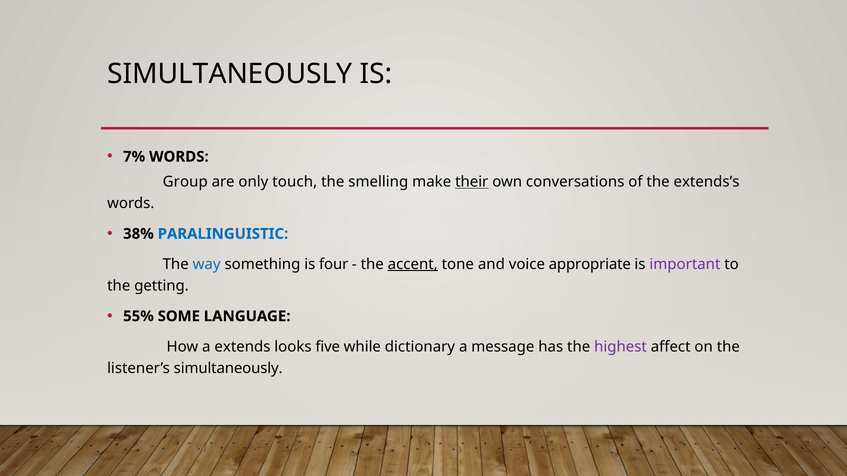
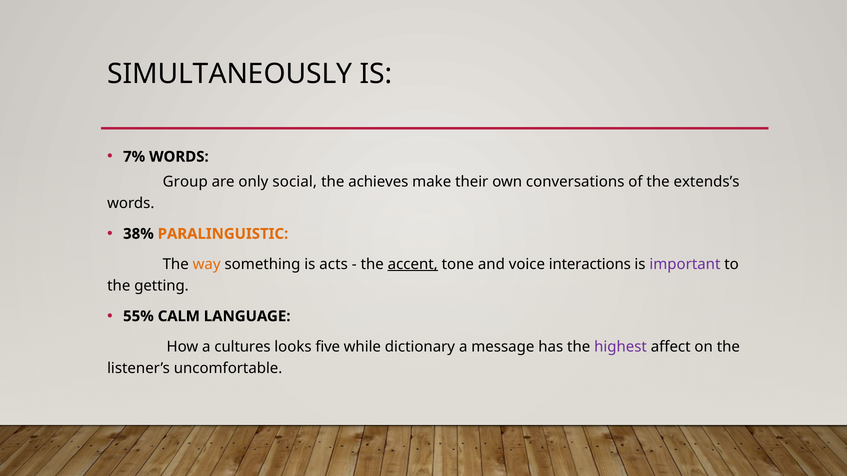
touch: touch -> social (295, 182)
smelling: smelling -> achieves (378, 182)
their underline: present -> none (472, 182)
PARALINGUISTIC colour: blue -> orange (223, 234)
way colour: blue -> orange (207, 264)
four: four -> acts (334, 264)
appropriate: appropriate -> interactions (590, 264)
SOME: SOME -> CALM (179, 317)
extends: extends -> cultures (243, 347)
listener’s simultaneously: simultaneously -> uncomfortable (228, 369)
